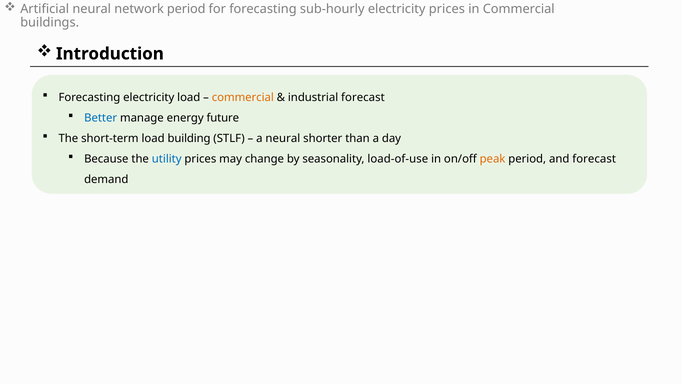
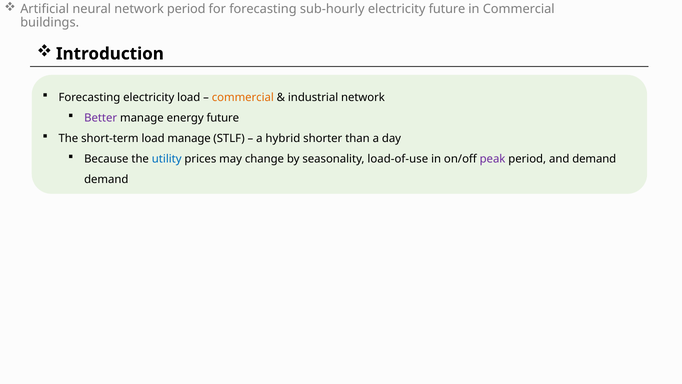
electricity prices: prices -> future (447, 9)
industrial forecast: forecast -> network (363, 98)
Better colour: blue -> purple (101, 118)
load building: building -> manage (189, 138)
a neural: neural -> hybrid (283, 138)
peak colour: orange -> purple (493, 159)
and forecast: forecast -> demand (594, 159)
